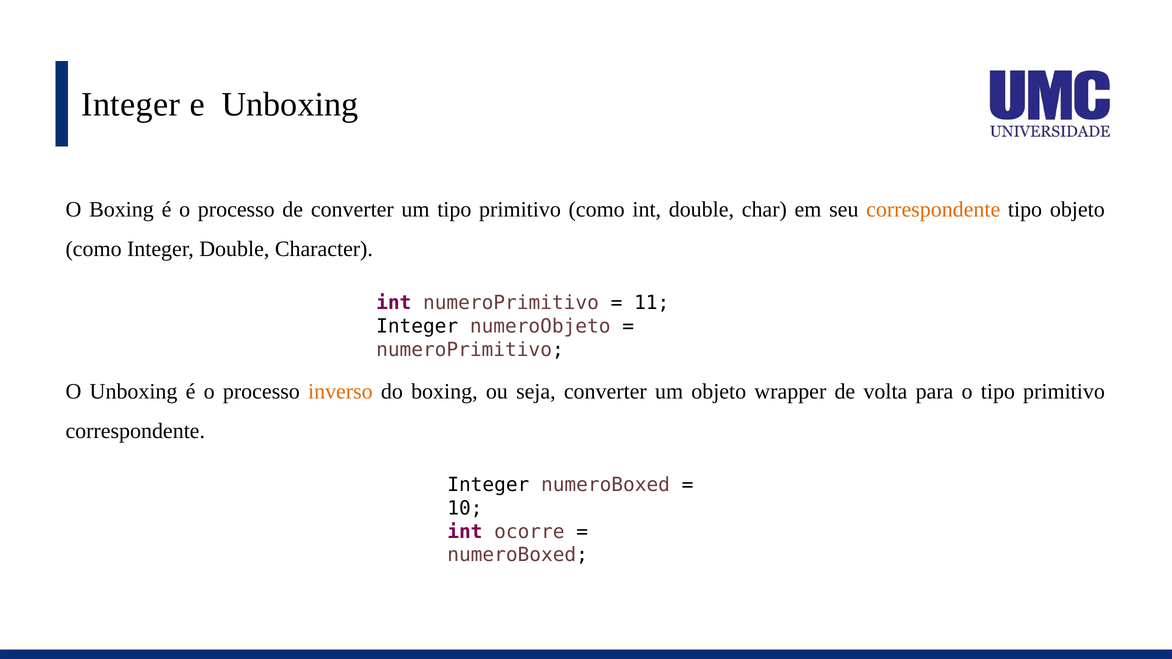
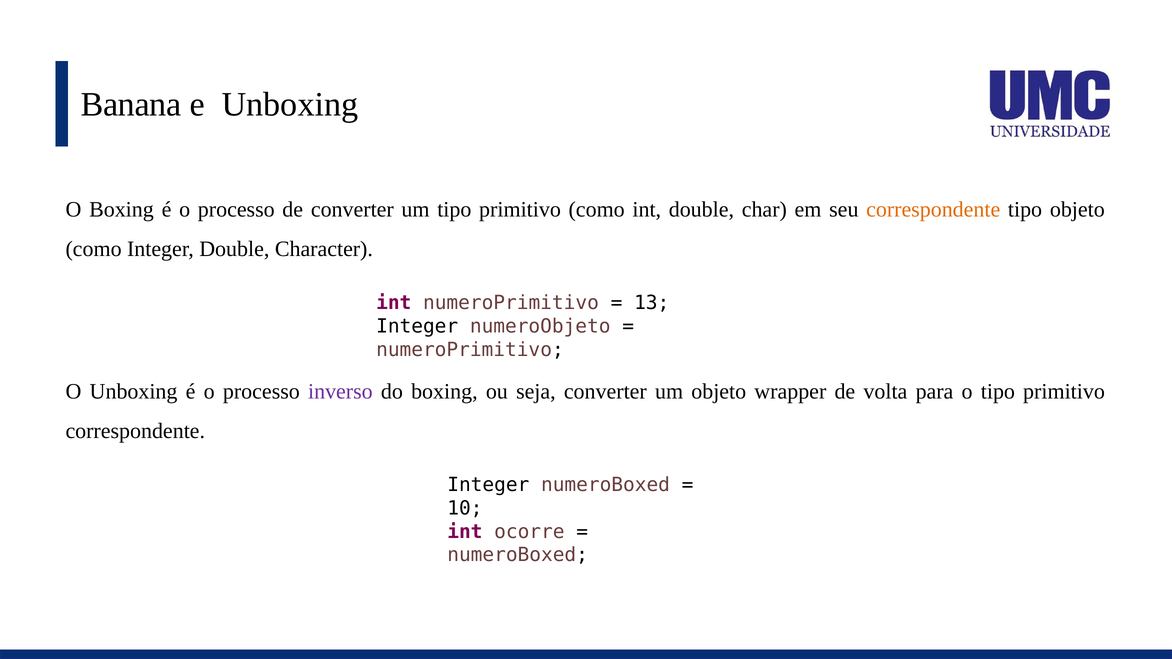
Integer: Integer -> Banana (131, 105)
11: 11 -> 13 (652, 303)
inverso colour: orange -> purple (340, 392)
